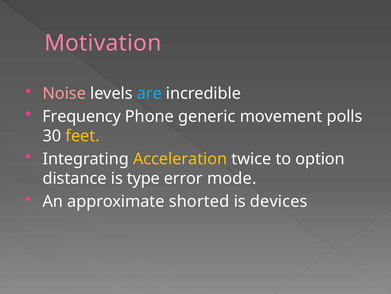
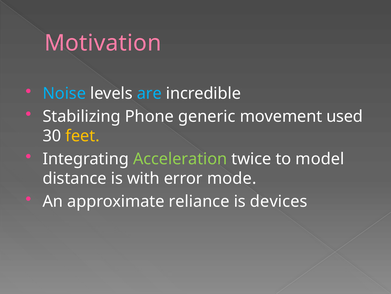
Noise colour: pink -> light blue (64, 93)
Frequency: Frequency -> Stabilizing (82, 116)
polls: polls -> used (345, 116)
Acceleration colour: yellow -> light green (180, 159)
option: option -> model (320, 159)
type: type -> with (143, 178)
shorted: shorted -> reliance (199, 201)
